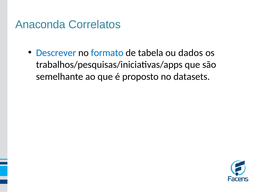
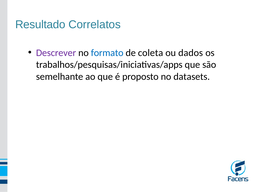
Anaconda: Anaconda -> Resultado (40, 24)
Descrever colour: blue -> purple (56, 53)
tabela: tabela -> coleta (151, 53)
